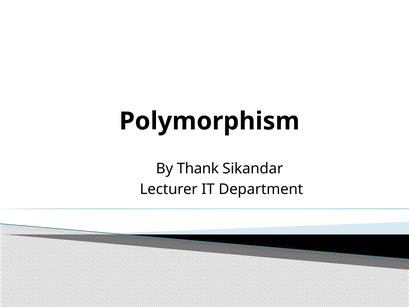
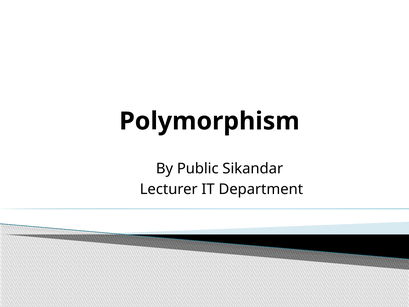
Thank: Thank -> Public (198, 168)
